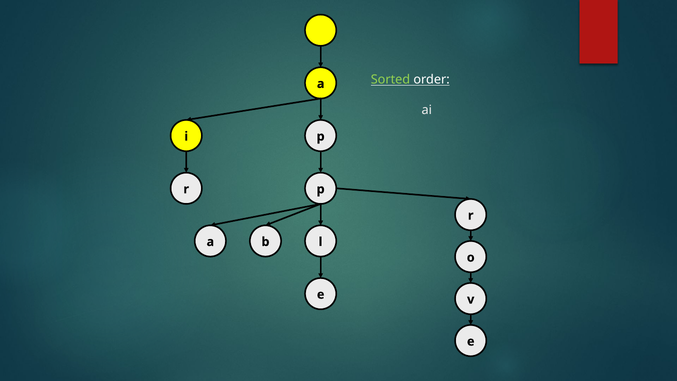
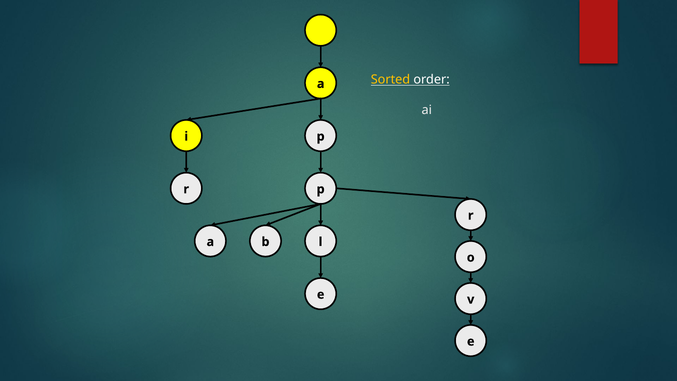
Sorted colour: light green -> yellow (390, 79)
